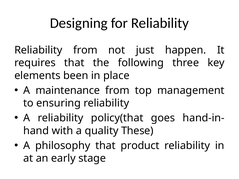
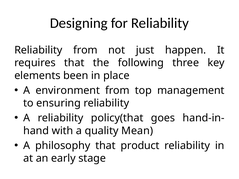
maintenance: maintenance -> environment (68, 91)
These: These -> Mean (137, 131)
